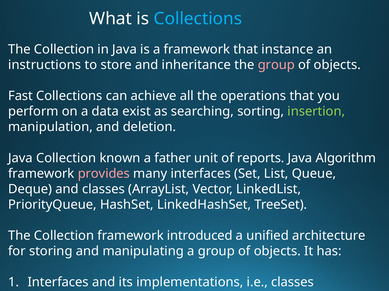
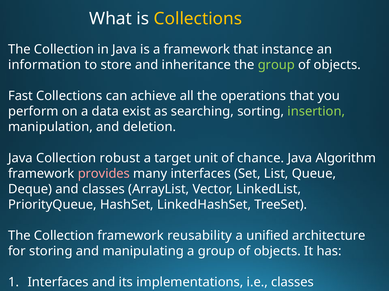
Collections colour: light blue -> yellow (198, 19)
instructions: instructions -> information (45, 65)
group colour: pink -> light green (276, 65)
known: known -> robust (120, 158)
father: father -> target (173, 158)
reports: reports -> chance (261, 158)
introduced: introduced -> reusability (200, 236)
